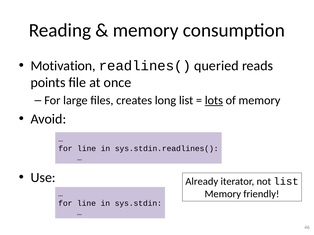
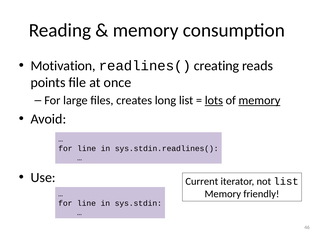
queried: queried -> creating (217, 66)
memory underline: none -> present (259, 101)
Already: Already -> Current (202, 182)
